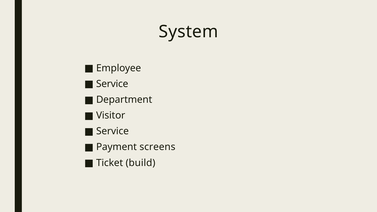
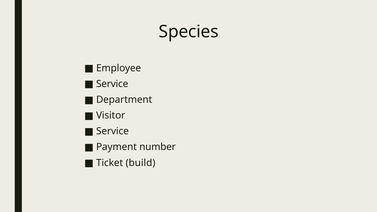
System: System -> Species (189, 32)
screens: screens -> number (158, 147)
